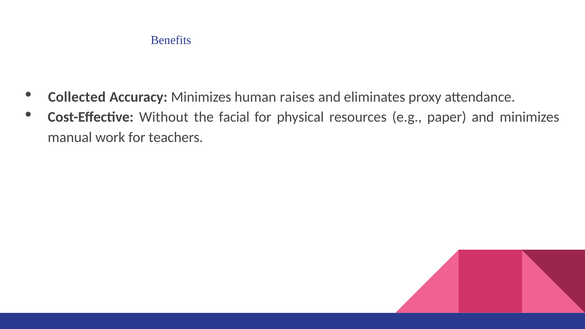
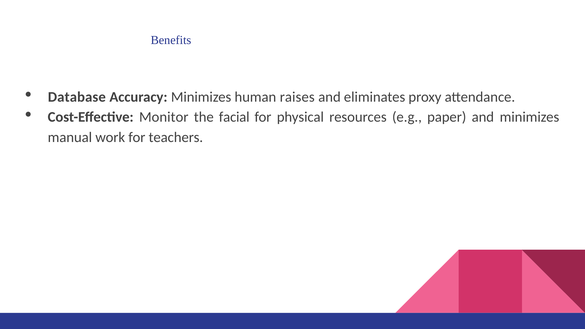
Collected: Collected -> Database (77, 97)
Without: Without -> Monitor (164, 117)
